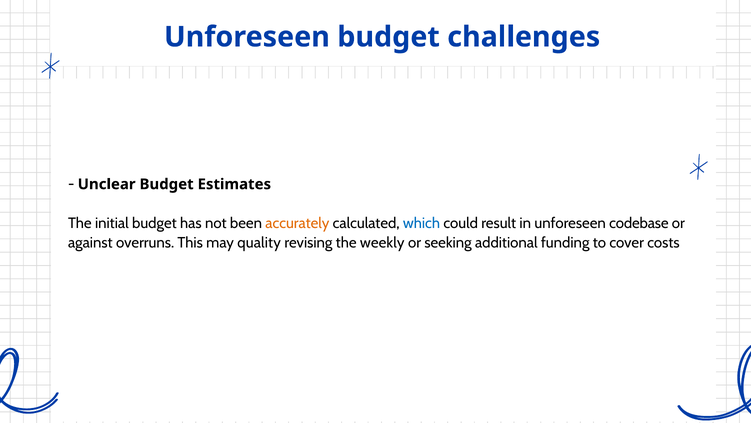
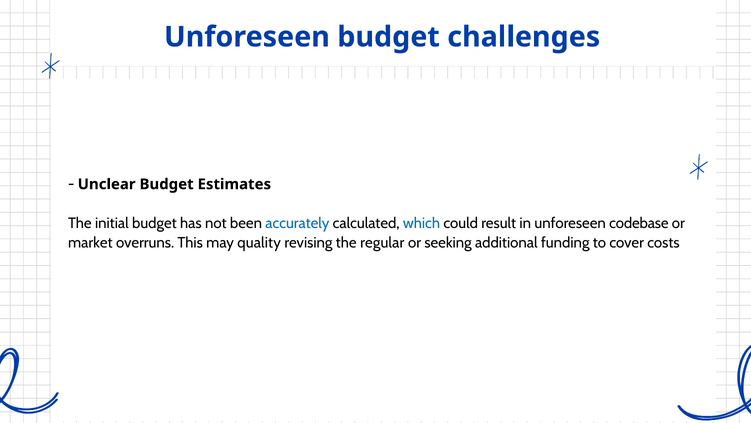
accurately colour: orange -> blue (297, 223)
against: against -> market (90, 243)
weekly: weekly -> regular (382, 243)
